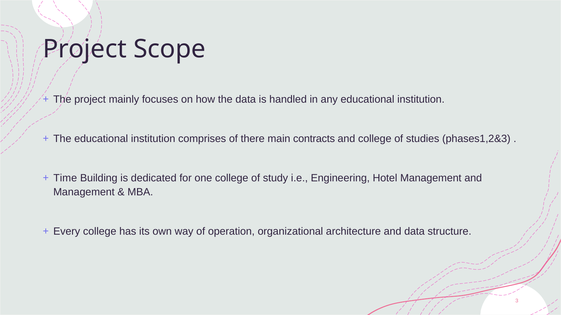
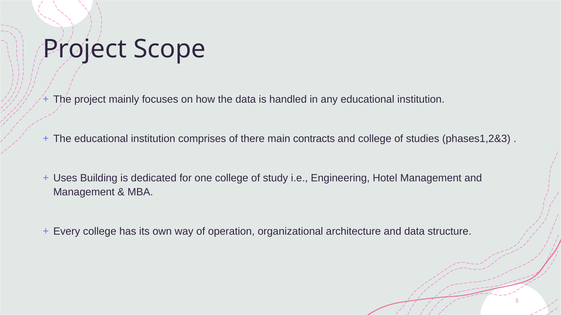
Time: Time -> Uses (65, 178)
